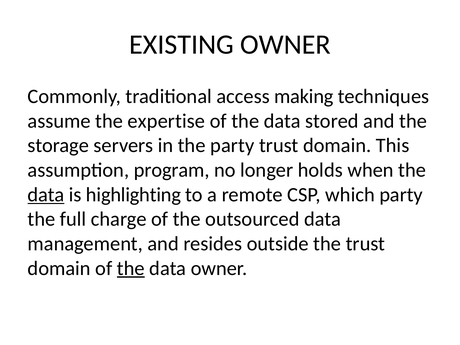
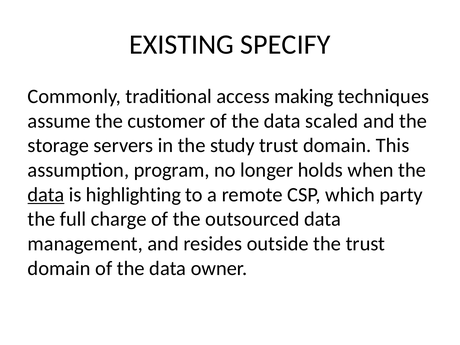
EXISTING OWNER: OWNER -> SPECIFY (285, 45)
expertise: expertise -> customer (166, 121)
stored: stored -> scaled (332, 121)
the party: party -> study (232, 146)
the underline: present -> none (131, 268)
